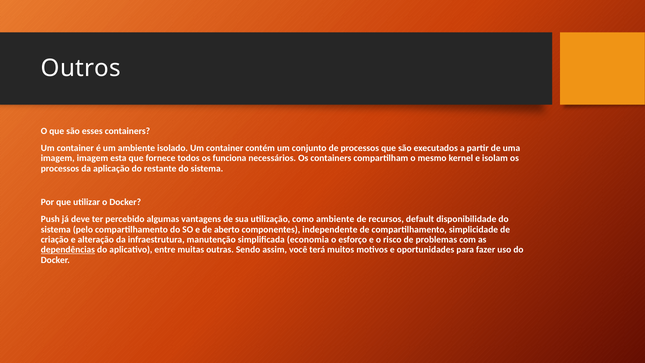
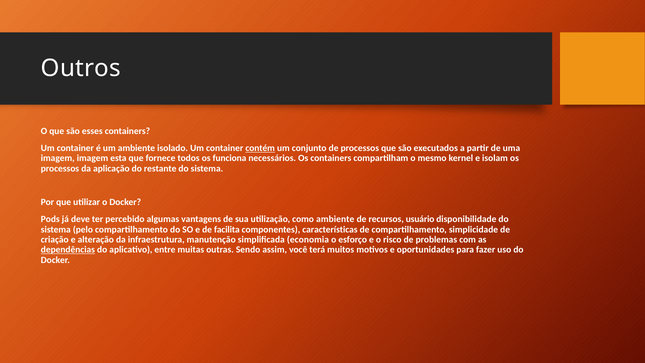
contém underline: none -> present (260, 148)
Push: Push -> Pods (50, 219)
default: default -> usuário (420, 219)
aberto: aberto -> facilita (227, 229)
independente: independente -> características (330, 229)
